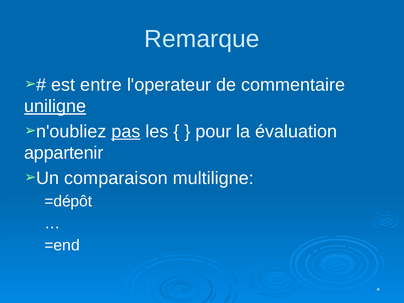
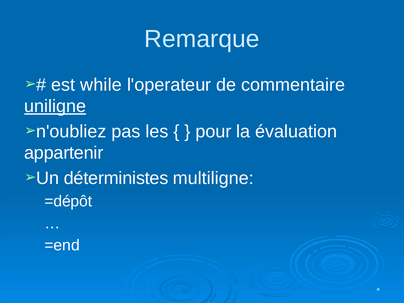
entre: entre -> while (101, 85)
pas underline: present -> none (126, 131)
comparaison: comparaison -> déterministes (116, 178)
